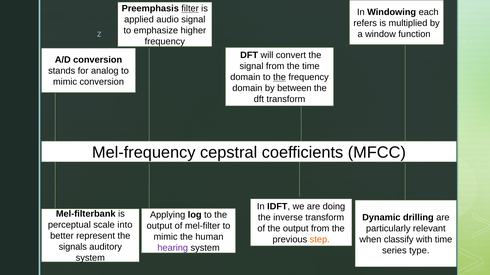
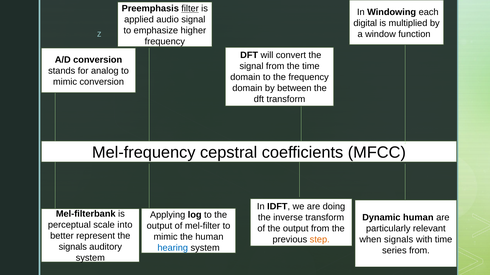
refers: refers -> digital (365, 23)
the underline: present -> none (280, 77)
Dynamic drilling: drilling -> human (418, 218)
when classify: classify -> signals (399, 240)
hearing colour: purple -> blue (173, 248)
series type: type -> from (419, 251)
